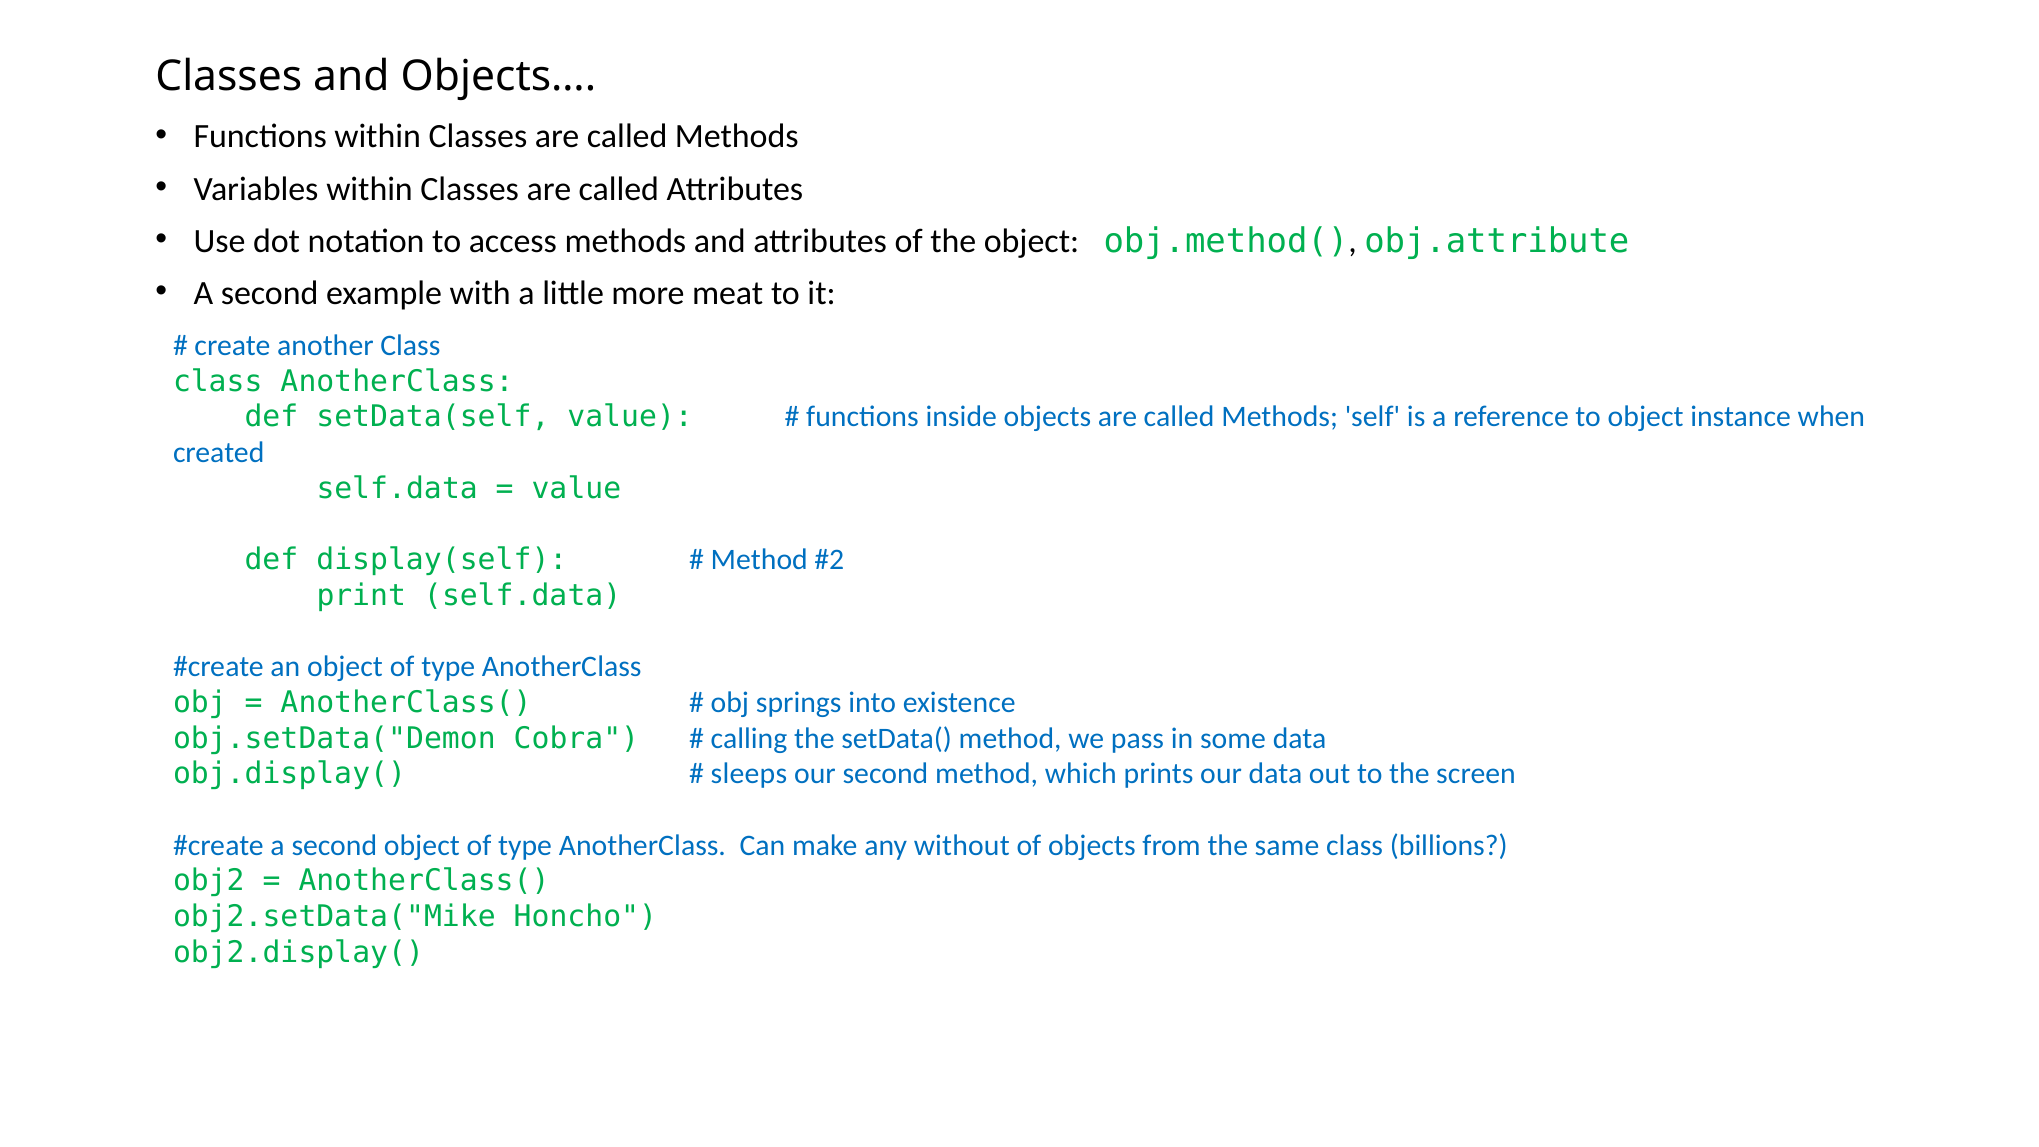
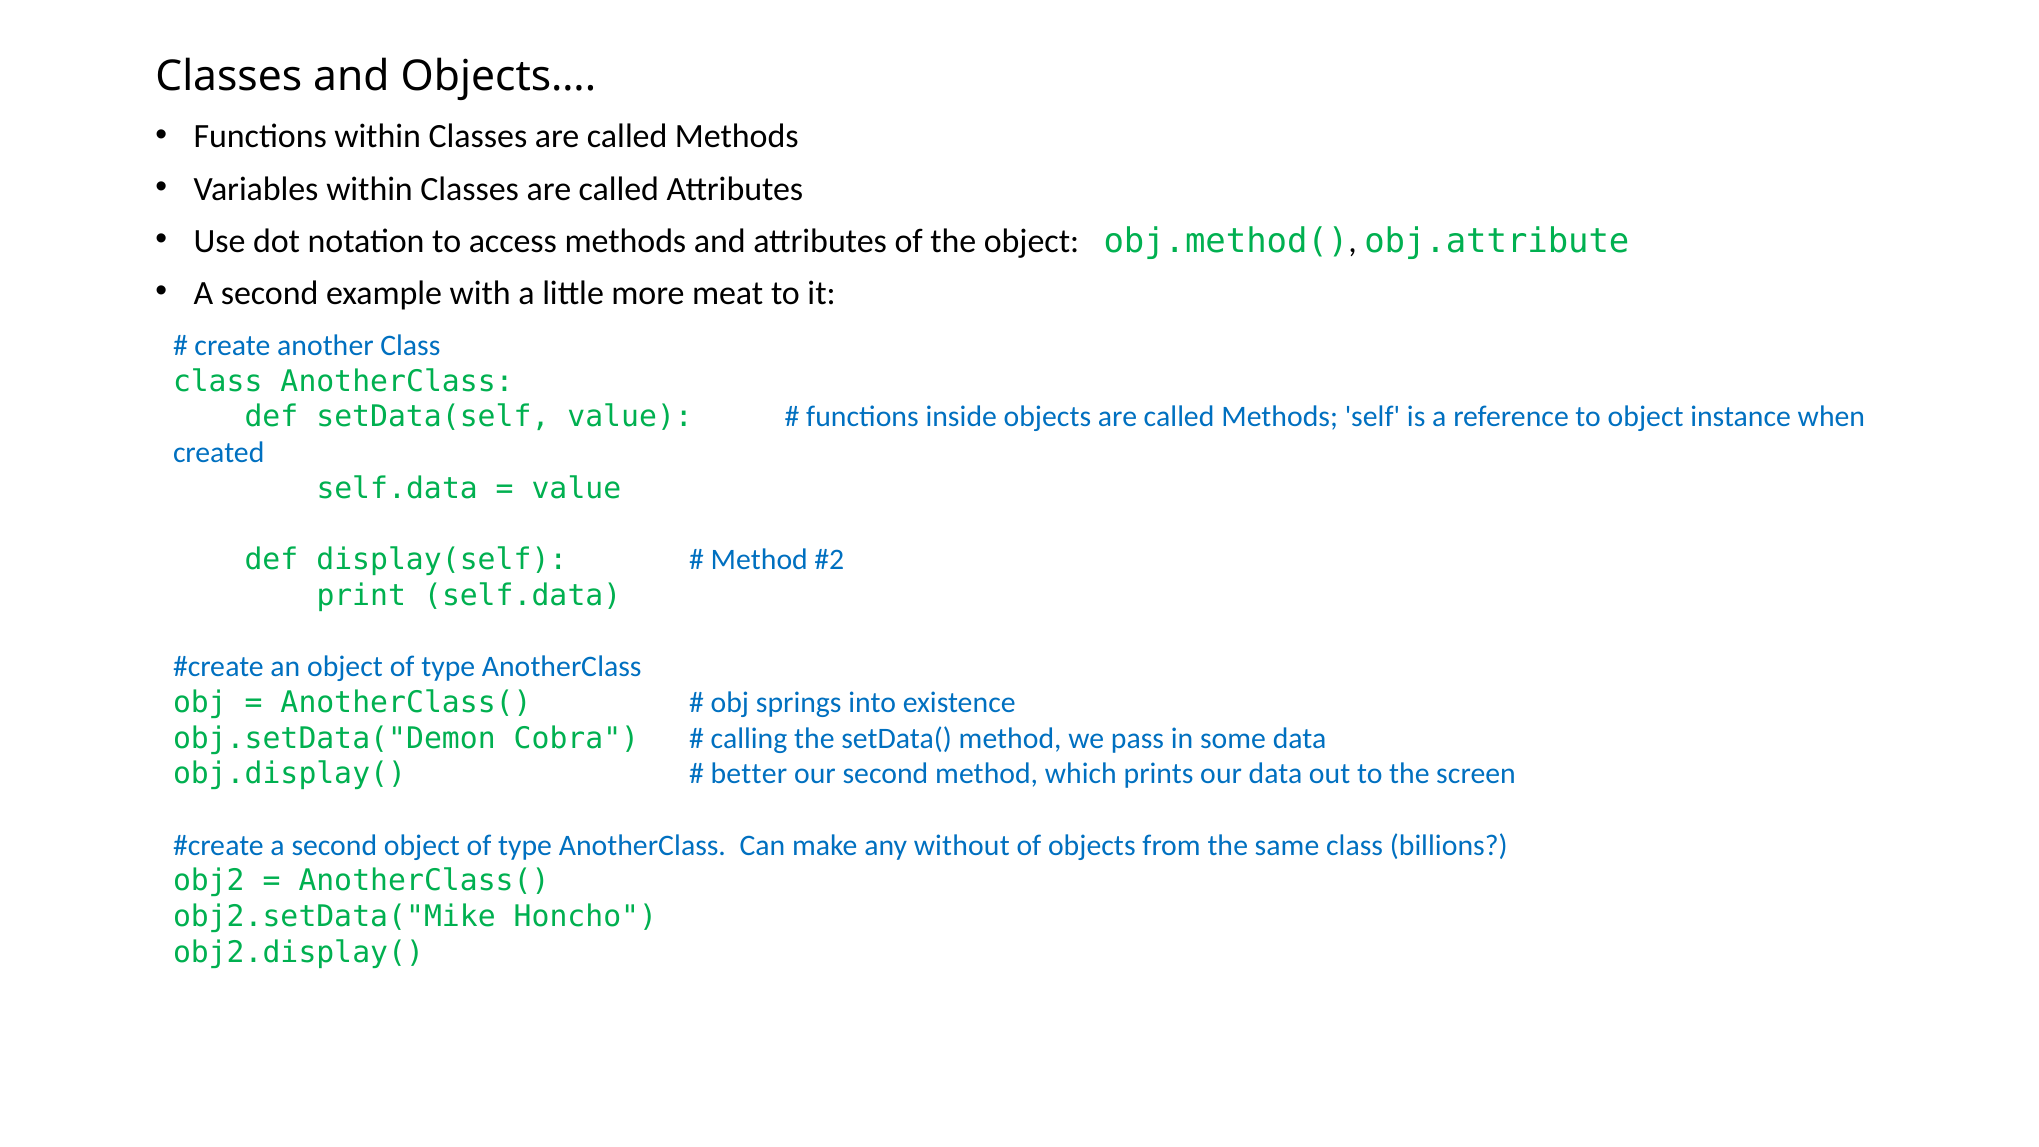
sleeps: sleeps -> better (749, 774)
